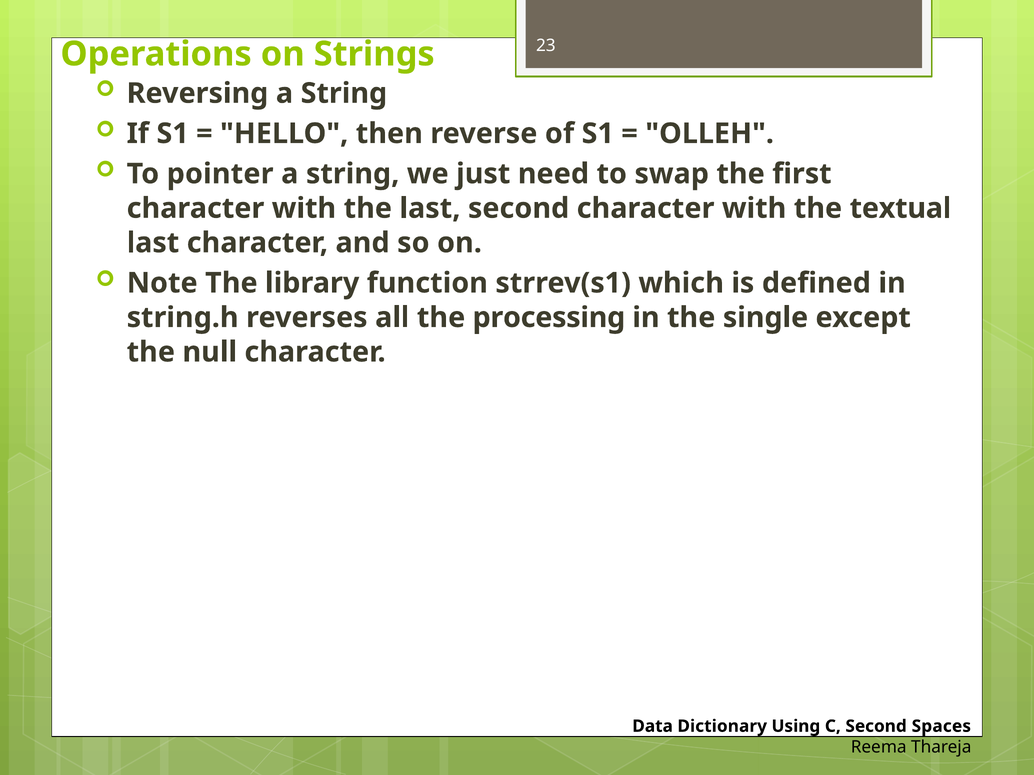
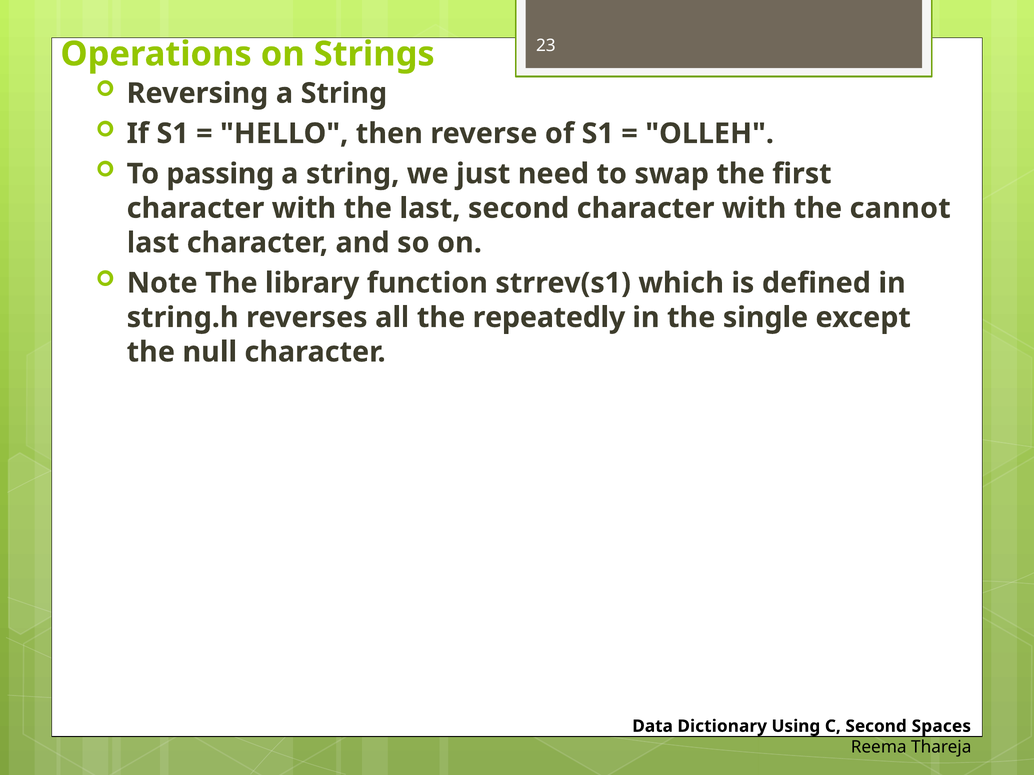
pointer: pointer -> passing (220, 174)
textual: textual -> cannot (900, 208)
processing: processing -> repeatedly (549, 318)
